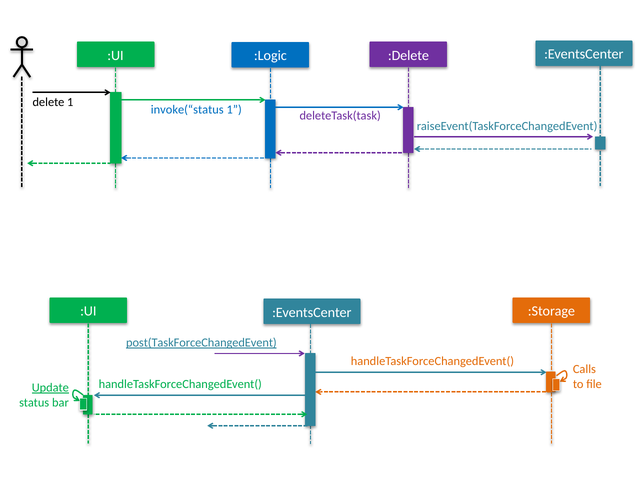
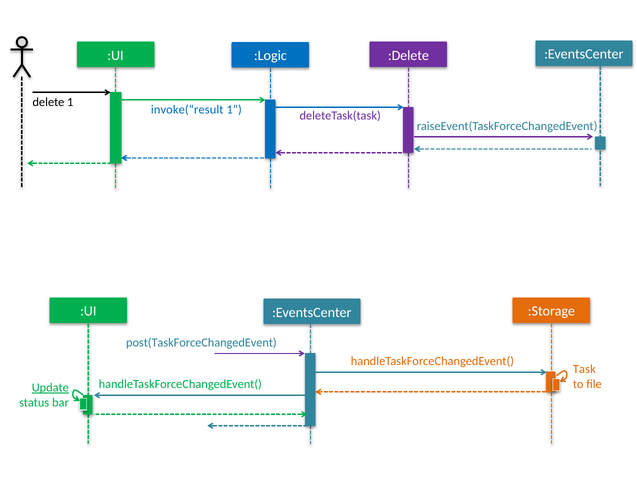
invoke(“status: invoke(“status -> invoke(“result (187, 110)
post(TaskForceChangedEvent underline: present -> none (201, 343)
Calls: Calls -> Task (584, 369)
